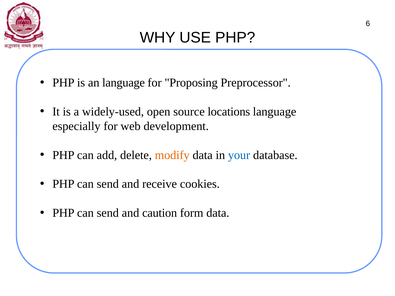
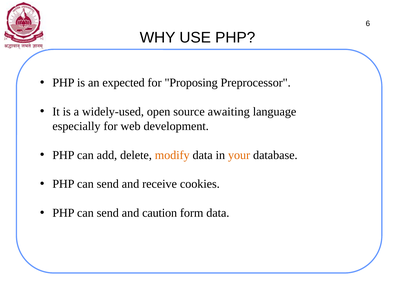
an language: language -> expected (124, 83)
locations: locations -> awaiting (229, 112)
your colour: blue -> orange (239, 155)
